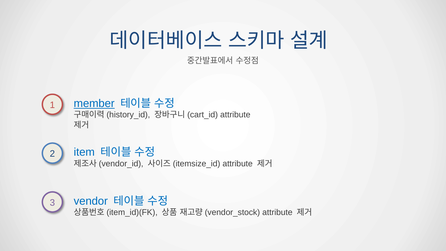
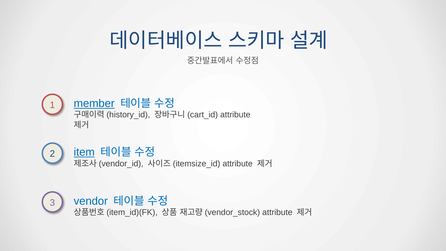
item underline: none -> present (84, 152)
